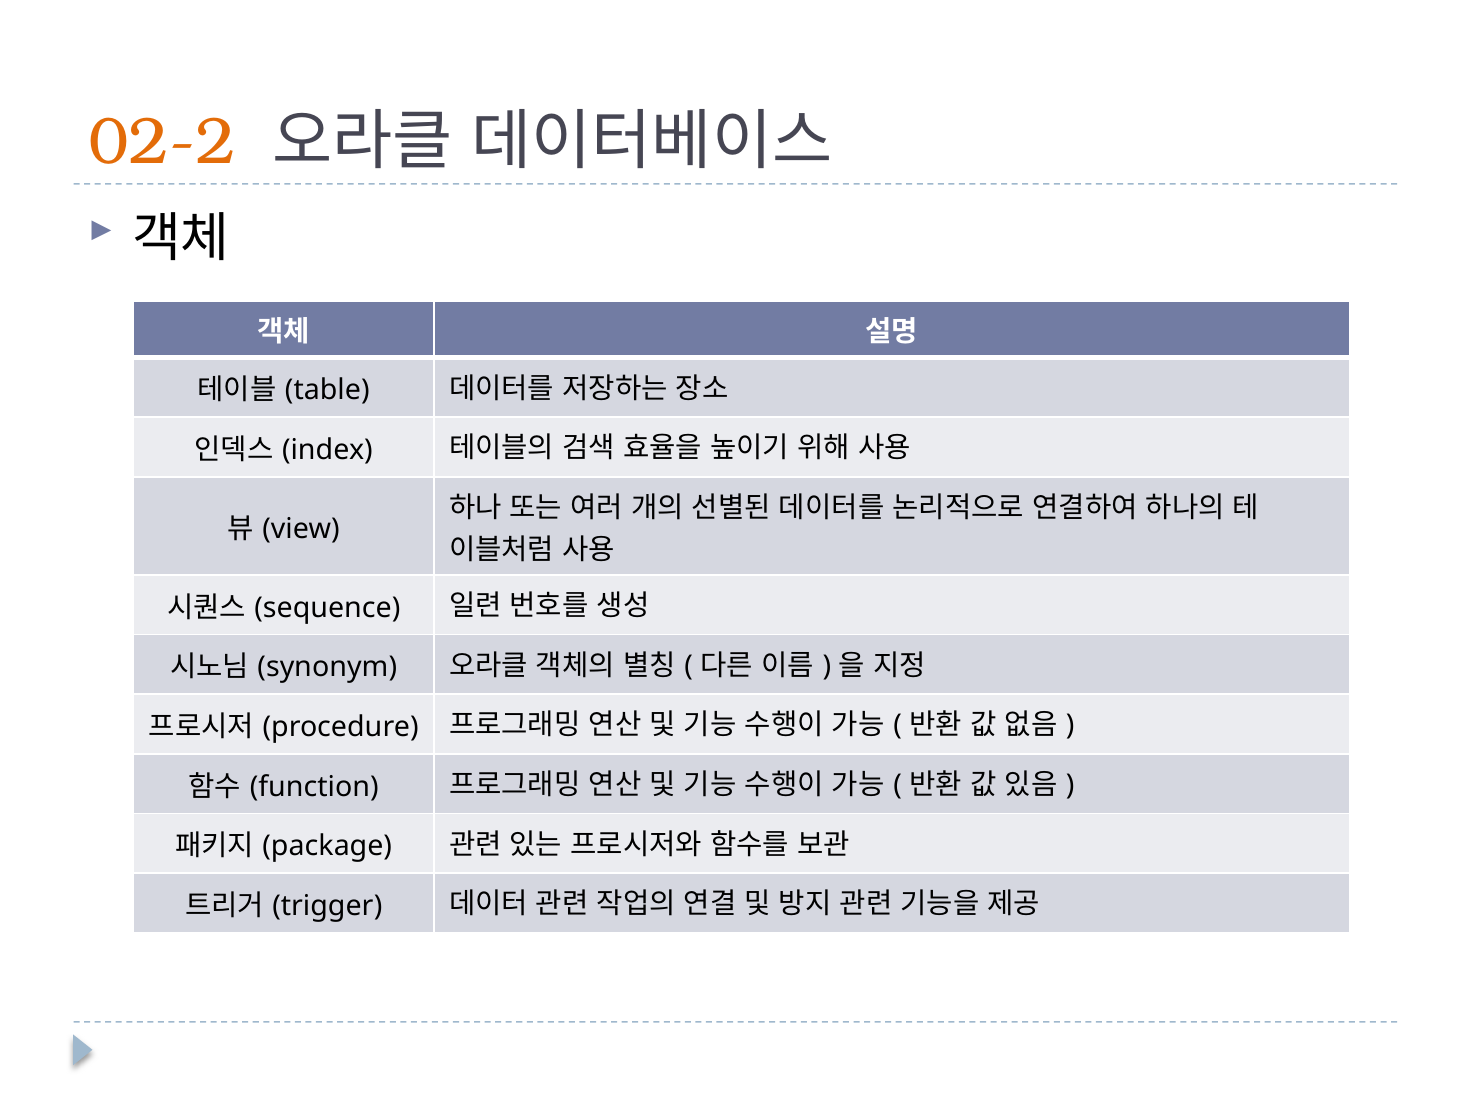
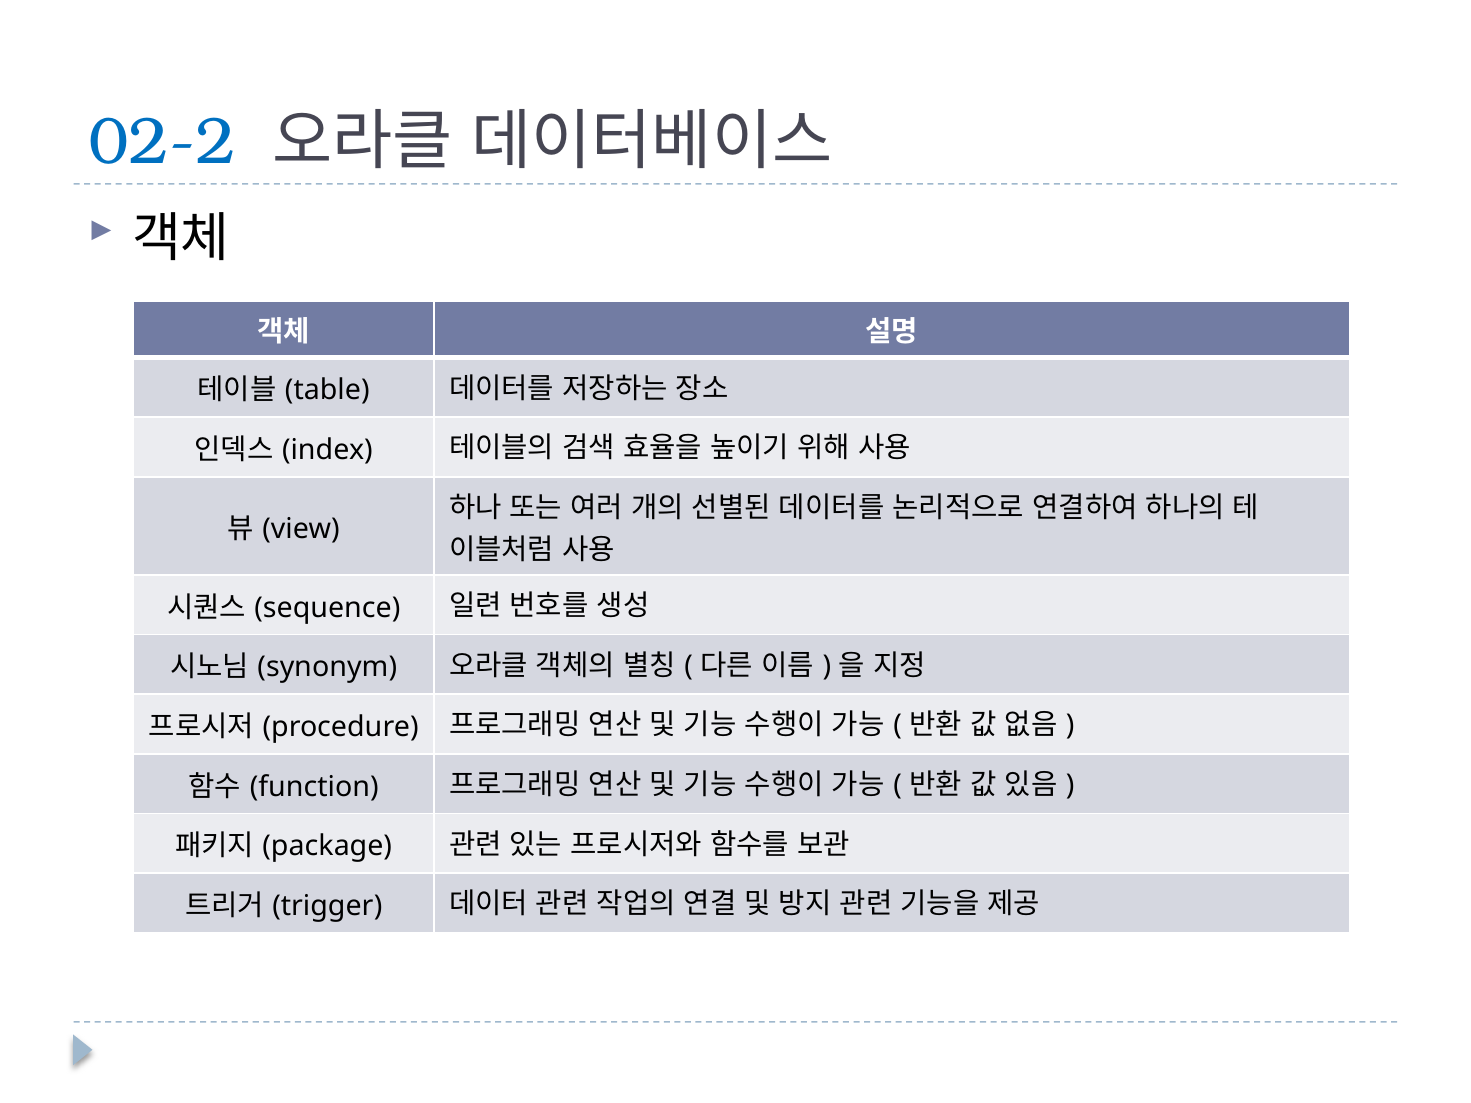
02-2 colour: orange -> blue (162, 142)
